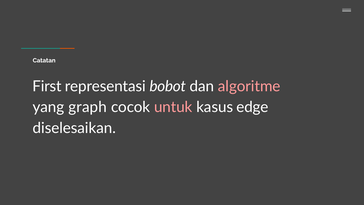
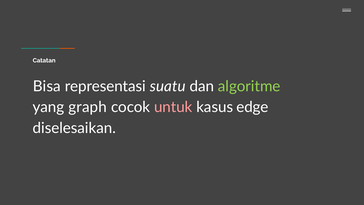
First: First -> Bisa (47, 86)
bobot: bobot -> suatu (168, 86)
algoritme colour: pink -> light green (249, 86)
